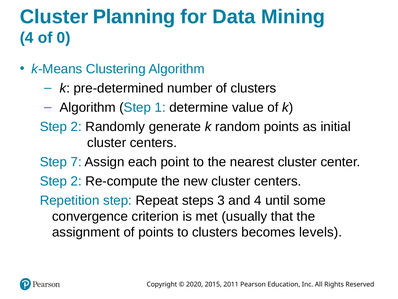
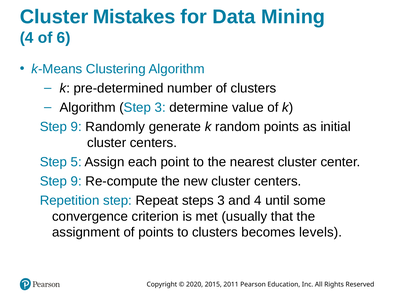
Planning: Planning -> Mistakes (134, 17)
0: 0 -> 6 (64, 38)
Step 1: 1 -> 3 (160, 107)
2: 2 -> 9 (76, 126)
7: 7 -> 5 (76, 162)
2: 2 -> 9 (76, 181)
